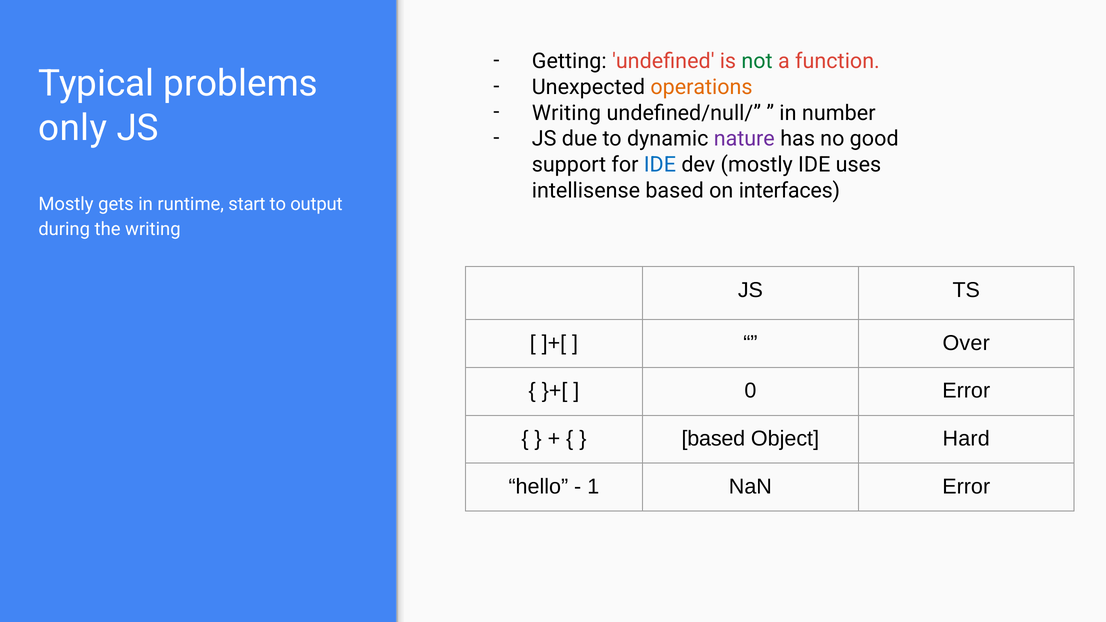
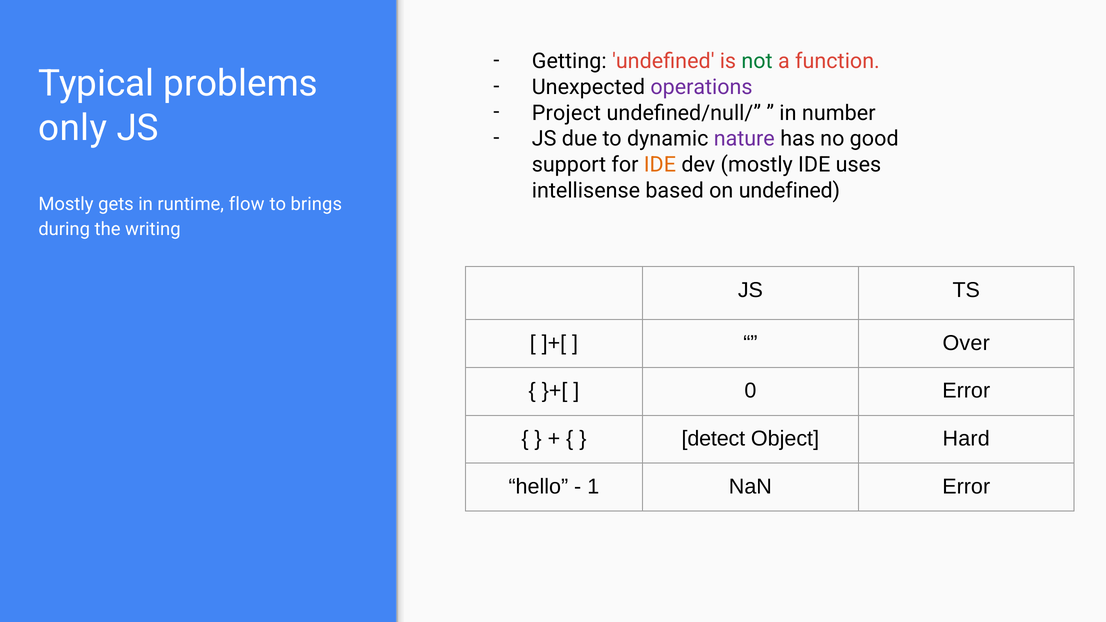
operations colour: orange -> purple (702, 87)
Writing: Writing -> Project (566, 113)
IDE colour: blue -> orange (660, 165)
on interfaces: interfaces -> undefined (789, 190)
start: start -> flow (247, 204)
output: output -> brings (316, 204)
based: based -> detect (713, 439)
